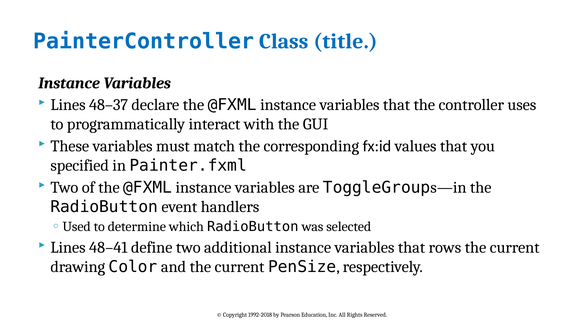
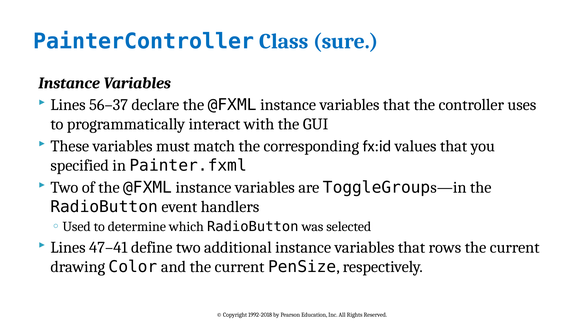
title: title -> sure (346, 42)
48–37: 48–37 -> 56–37 (109, 105)
48–41: 48–41 -> 47–41 (108, 248)
